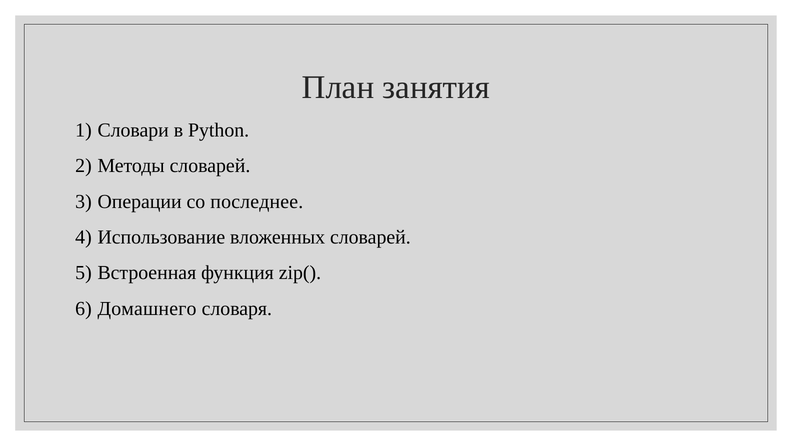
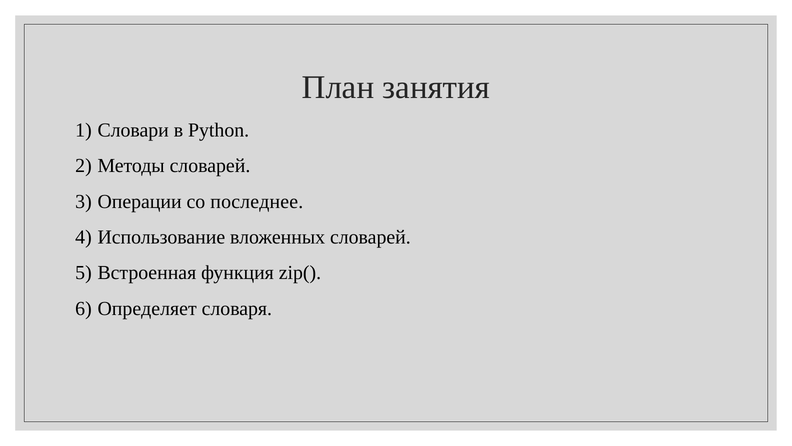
Домашнего: Домашнего -> Определяет (147, 308)
